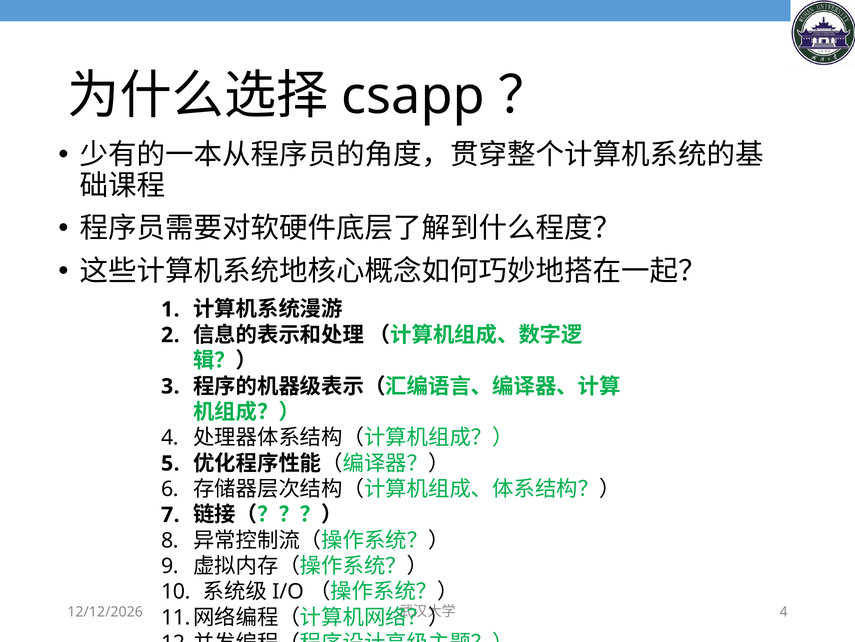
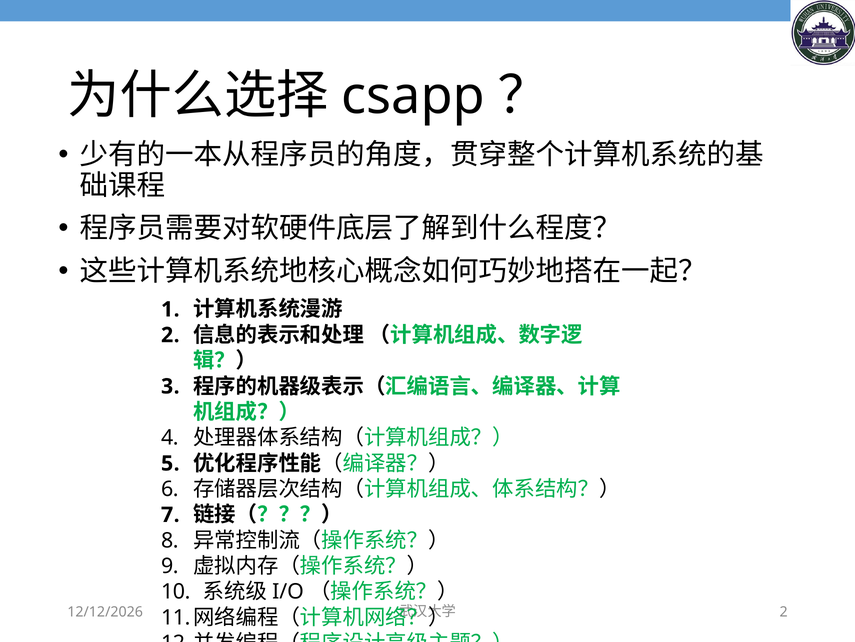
4: 4 -> 2 (784, 611)
